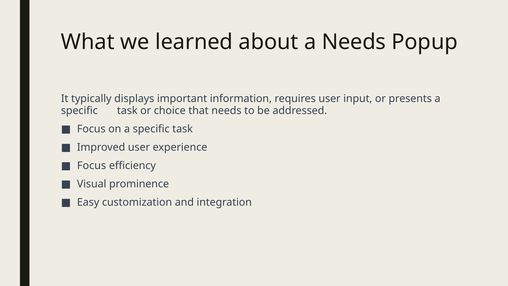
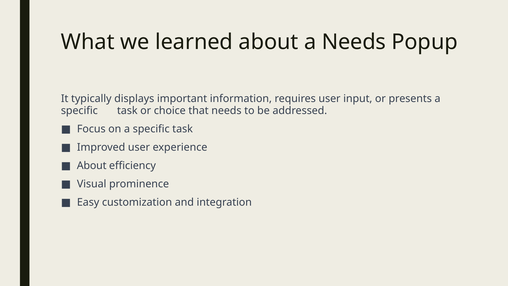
Focus: Focus -> About (92, 165)
